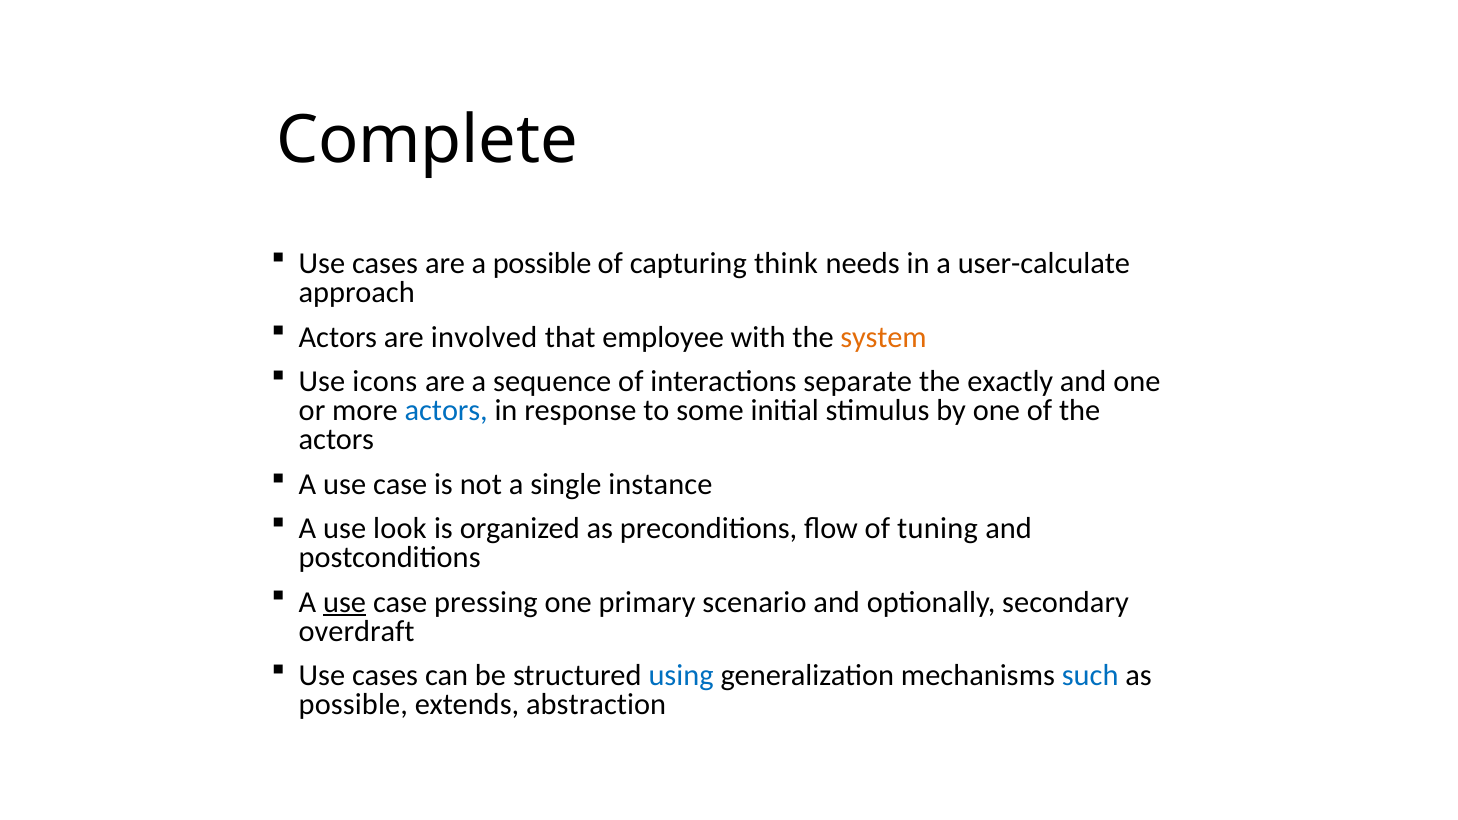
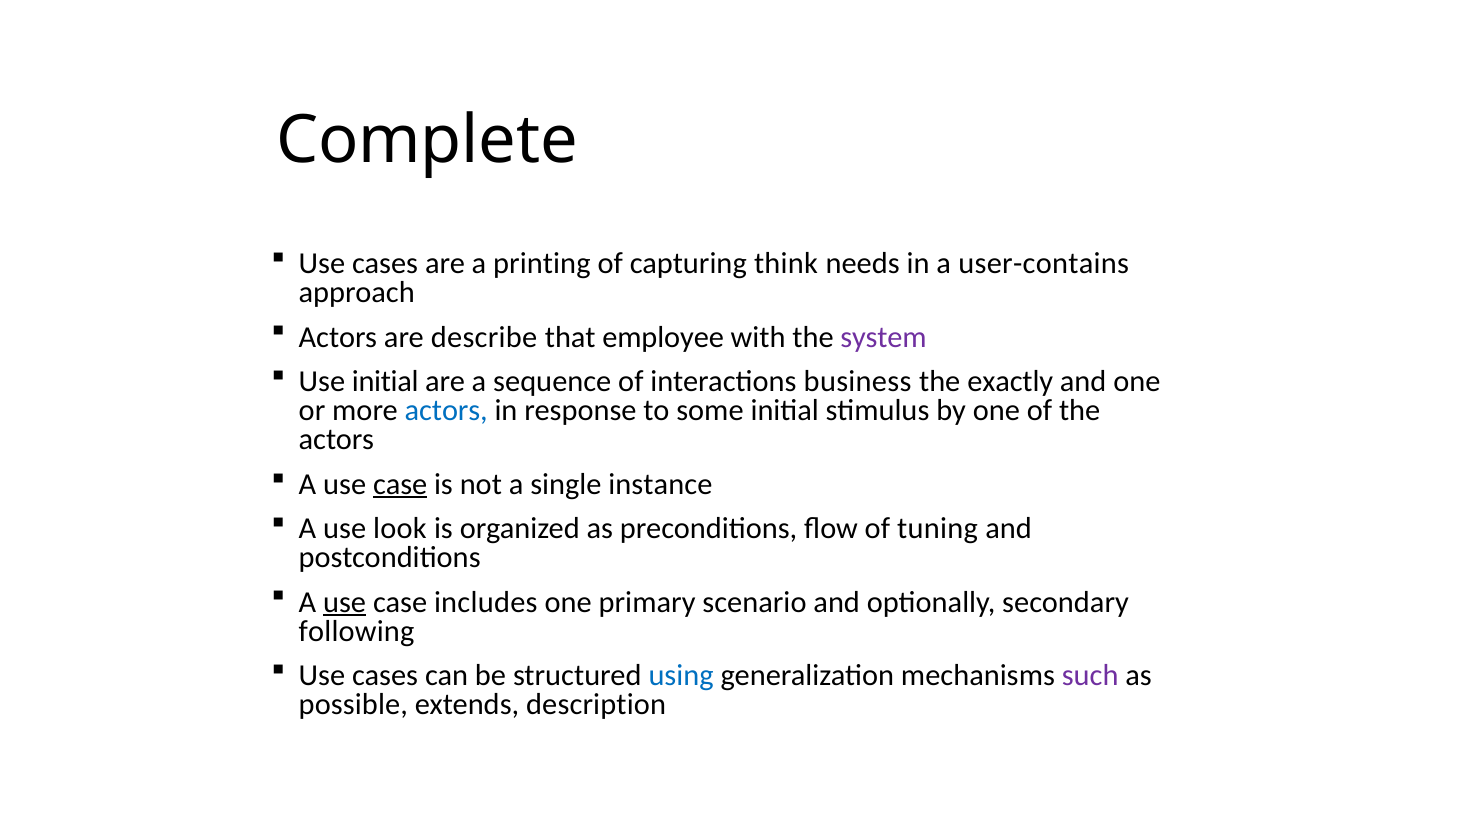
a possible: possible -> printing (542, 263)
user-calculate: user-calculate -> user-contains (1044, 263)
involved: involved -> describe (484, 337)
system colour: orange -> purple (884, 337)
Use icons: icons -> initial (385, 381)
separate: separate -> business (858, 381)
case underline: none -> present (400, 484)
pressing: pressing -> includes (486, 602)
overdraft: overdraft -> following (357, 631)
such colour: blue -> purple (1090, 676)
abstraction: abstraction -> description (596, 705)
